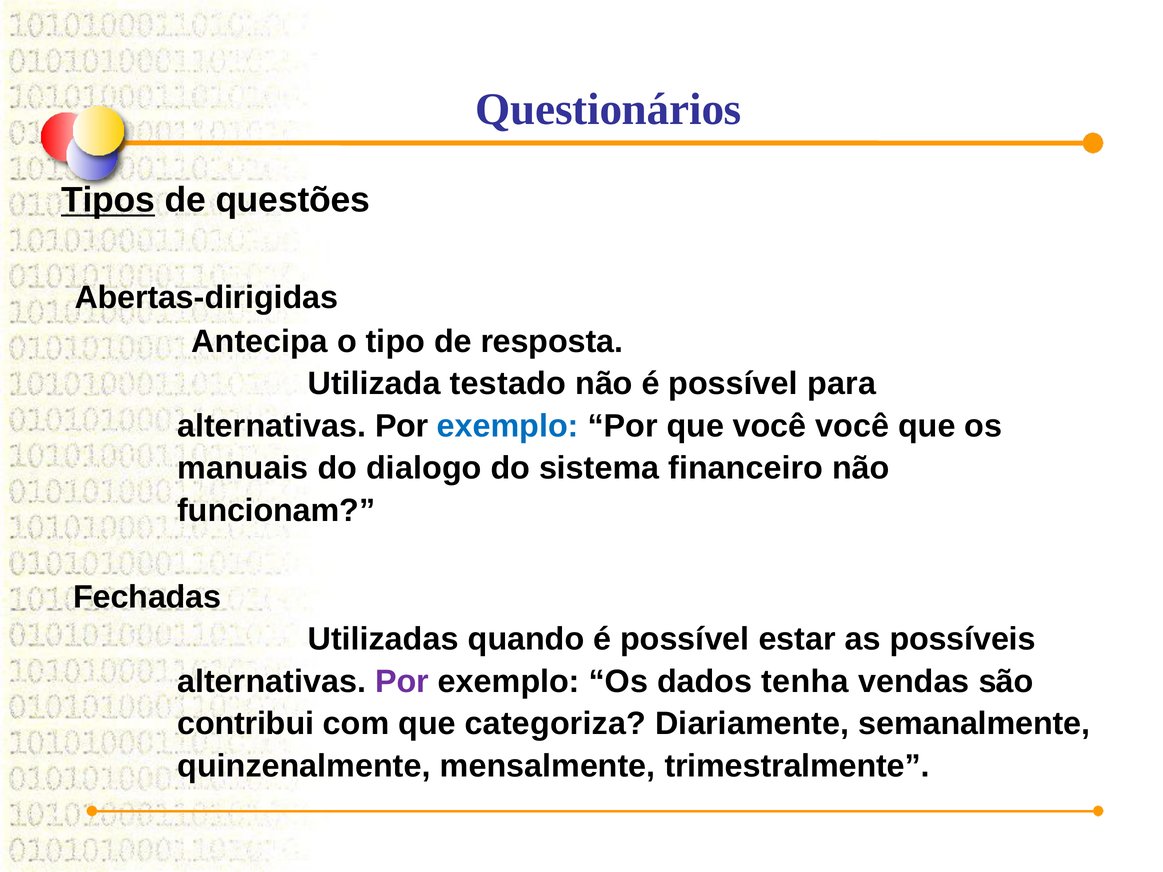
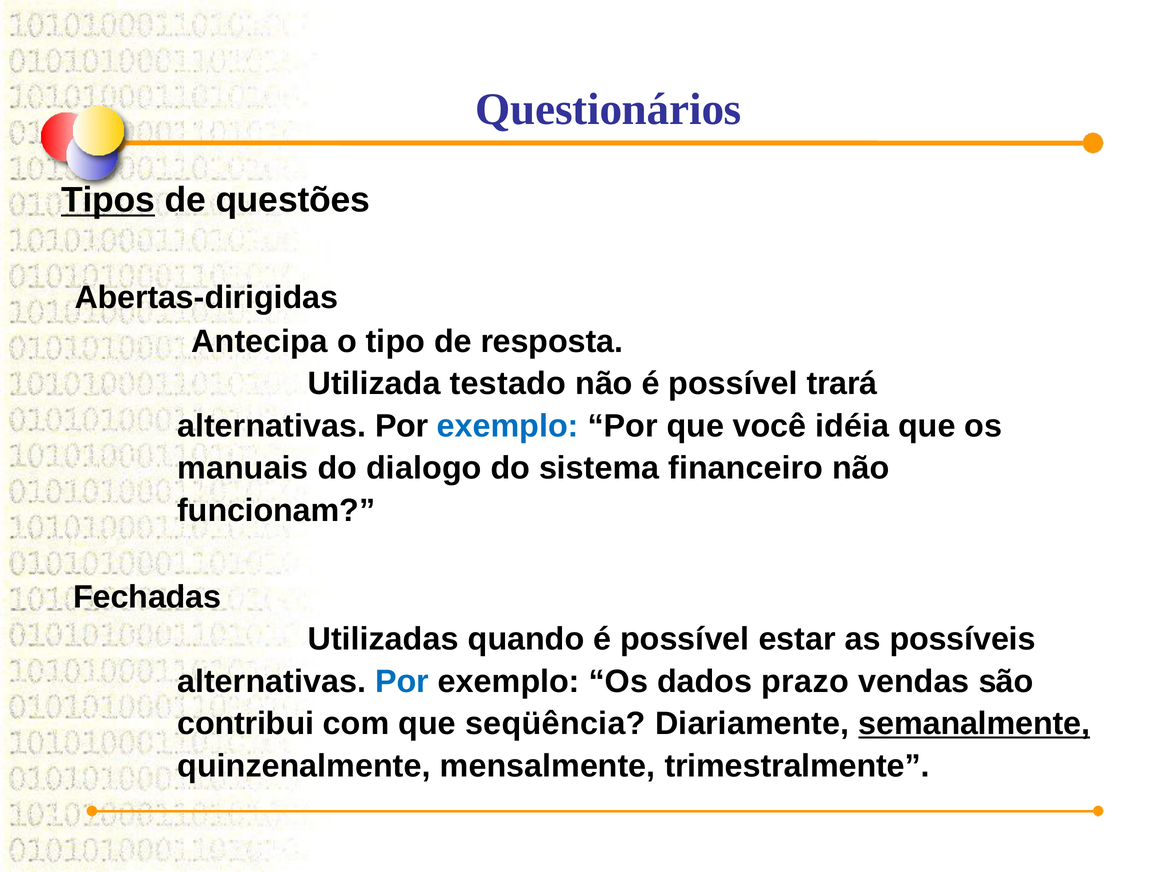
para: para -> trará (842, 384)
você você: você -> idéia (852, 426)
Por colour: purple -> blue (402, 682)
tenha: tenha -> prazo (805, 682)
categoriza: categoriza -> seqüência (555, 724)
semanalmente underline: none -> present (974, 724)
